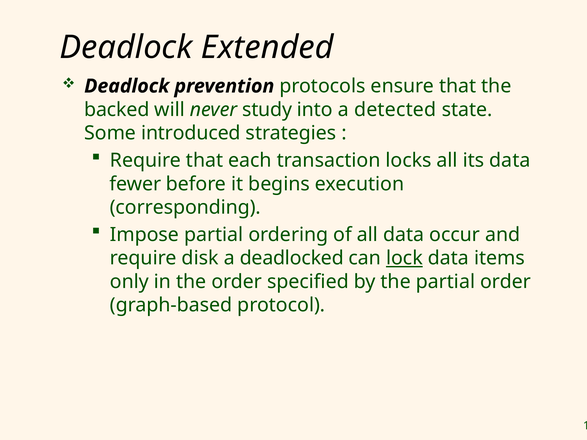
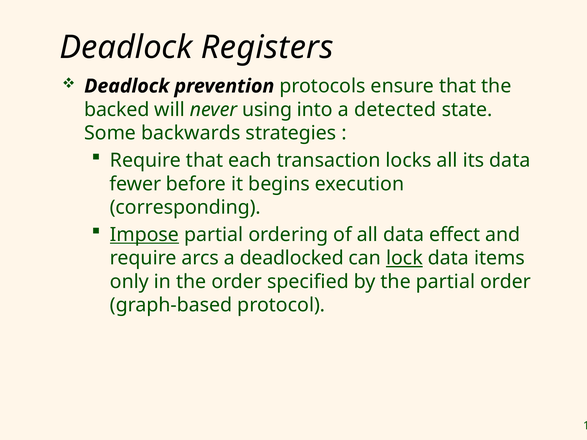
Extended: Extended -> Registers (267, 48)
study: study -> using (267, 110)
introduced: introduced -> backwards (191, 133)
Impose underline: none -> present (144, 235)
occur: occur -> effect (455, 235)
disk: disk -> arcs (200, 258)
